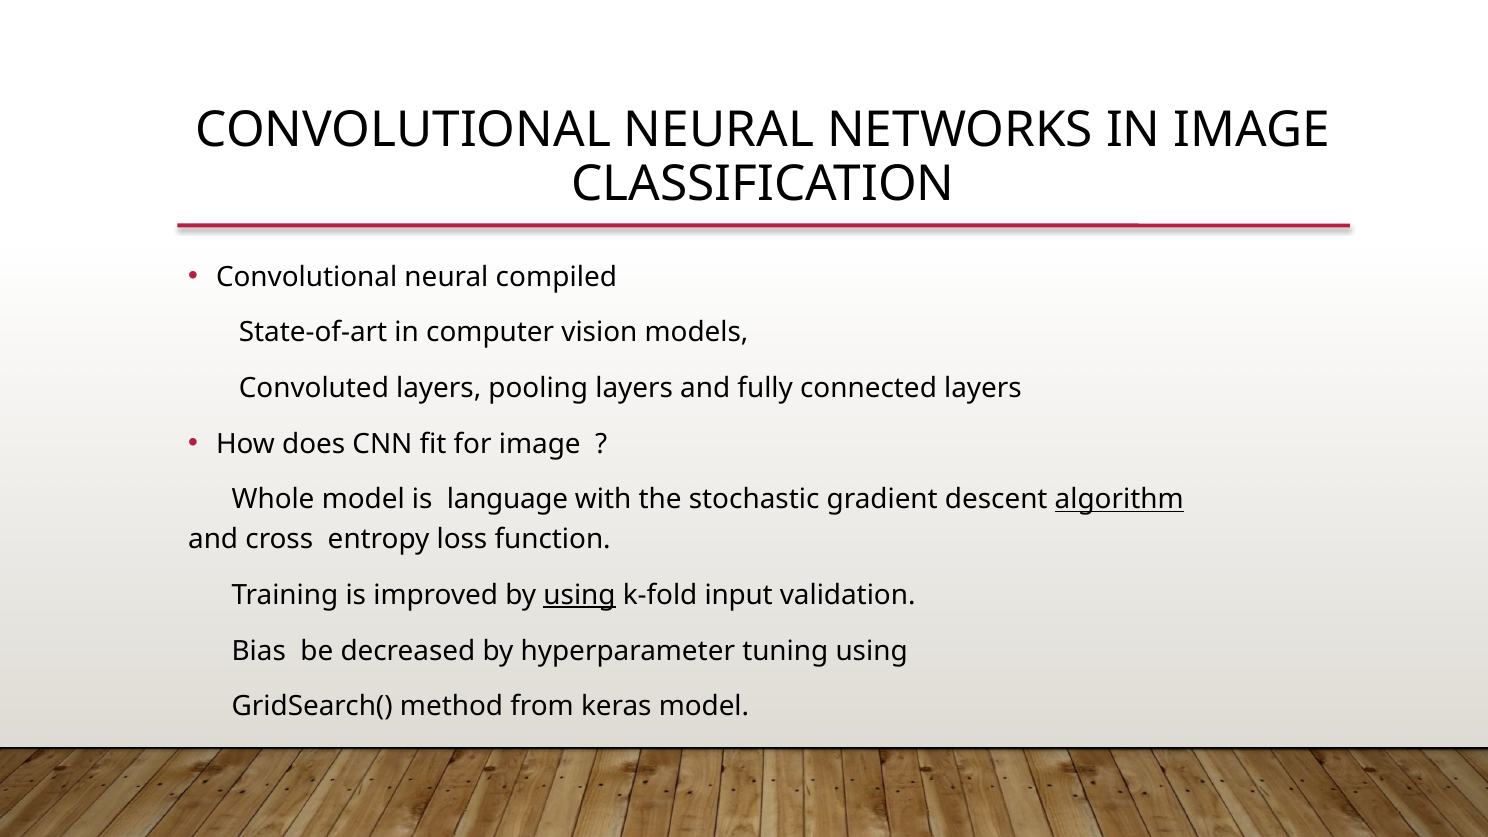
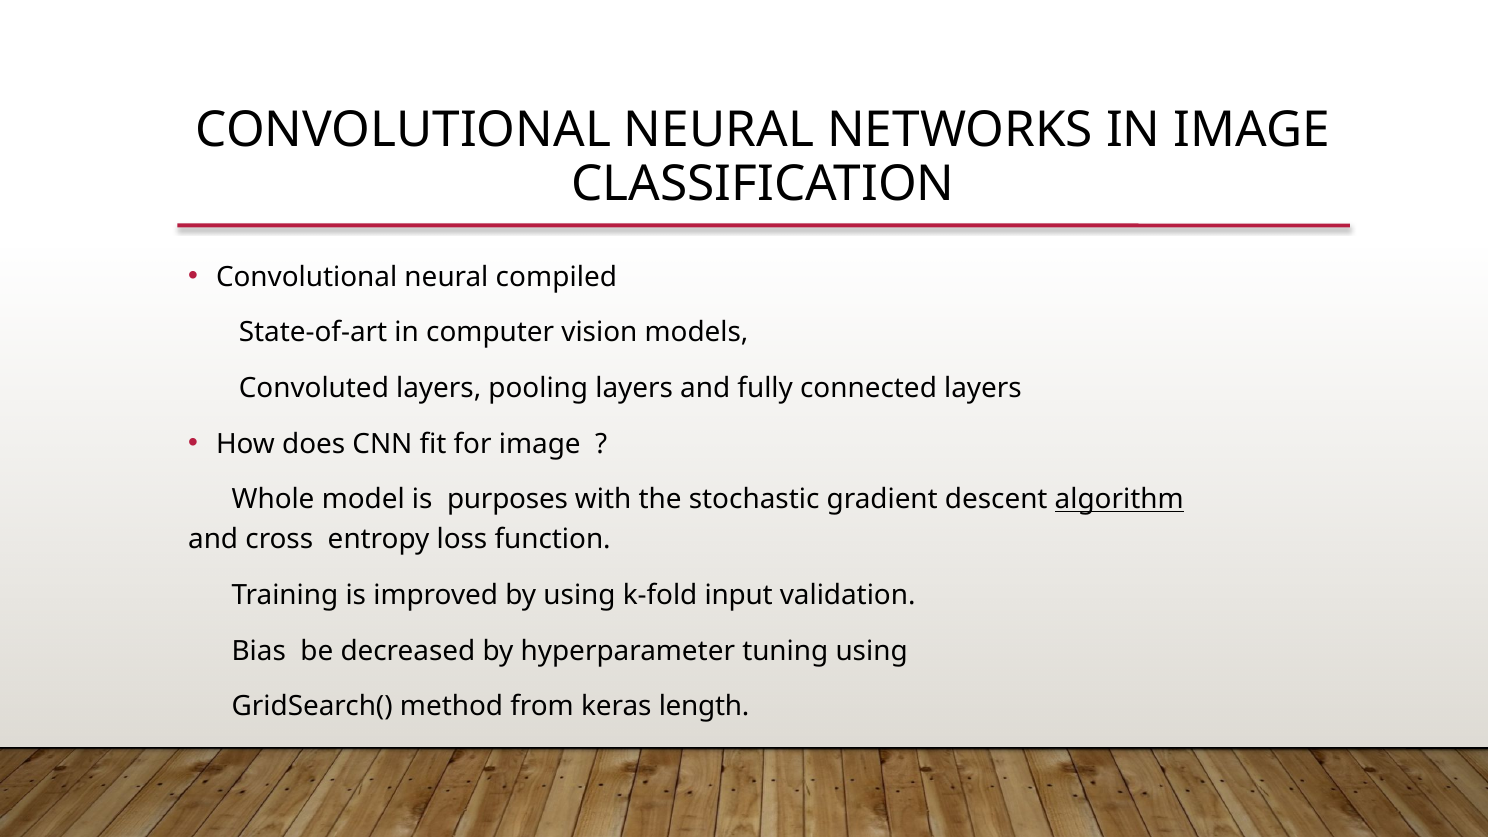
language: language -> purposes (507, 499)
using underline: present -> none (579, 595)
keras model: model -> length (704, 707)
